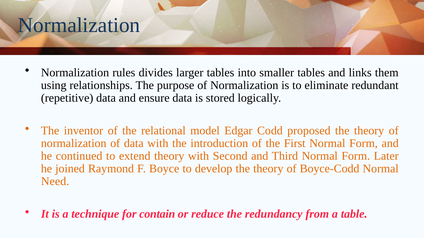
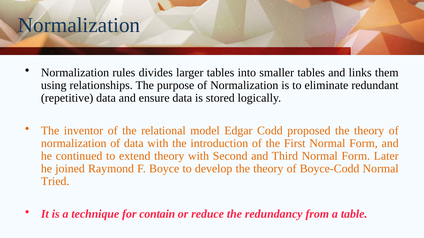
Need: Need -> Tried (55, 182)
